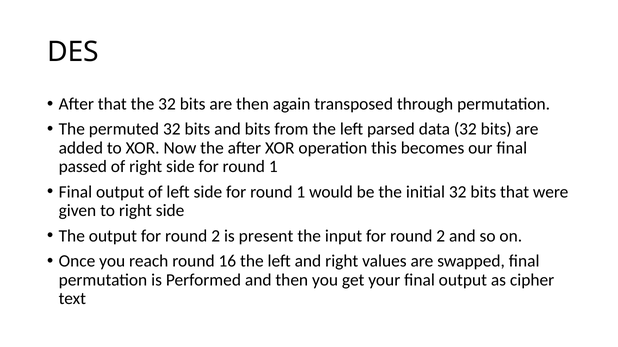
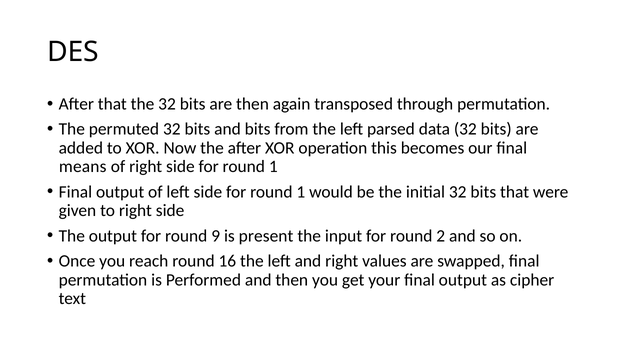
passed: passed -> means (83, 167)
output for round 2: 2 -> 9 (216, 236)
